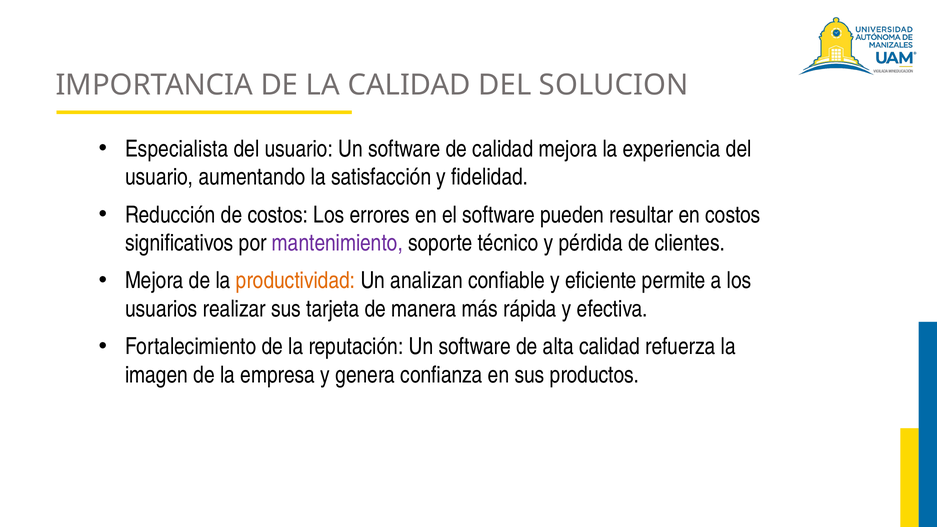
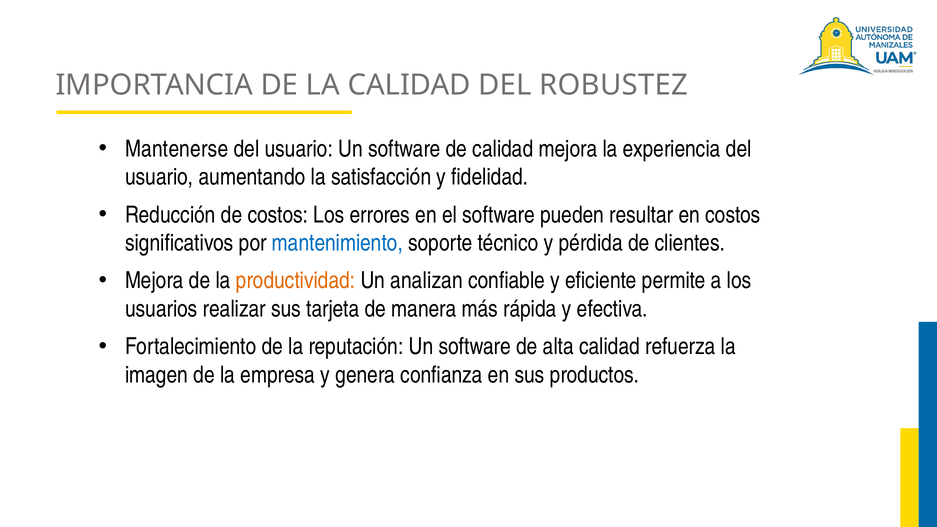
SOLUCION: SOLUCION -> ROBUSTEZ (614, 85)
Especialista: Especialista -> Mantenerse (177, 149)
mantenimiento colour: purple -> blue (337, 243)
